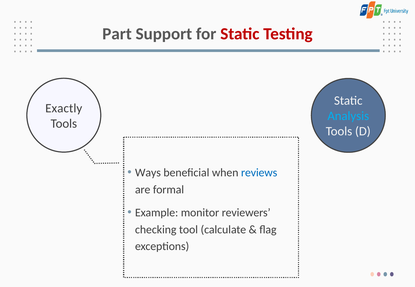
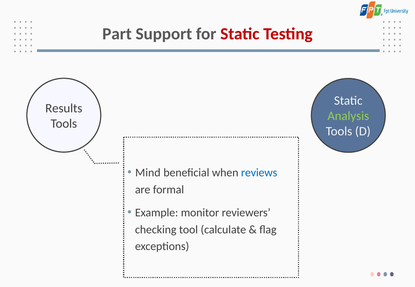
Exactly: Exactly -> Results (64, 108)
Analysis colour: light blue -> light green (348, 116)
Ways: Ways -> Mind (148, 173)
